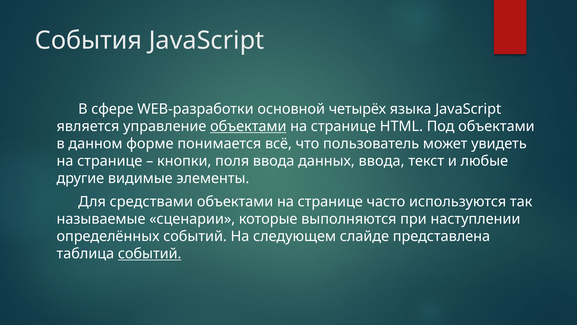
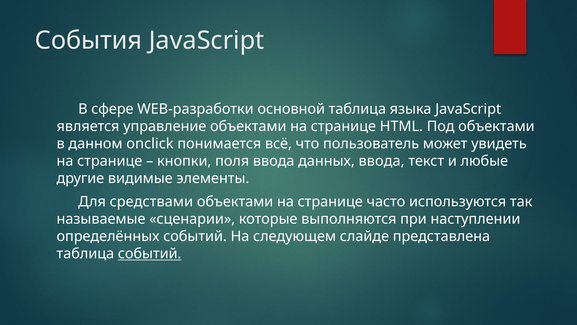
основной четырёх: четырёх -> таблица (357, 109)
объектами underline: present -> none (248, 126)
форме: форме -> onclick (150, 144)
